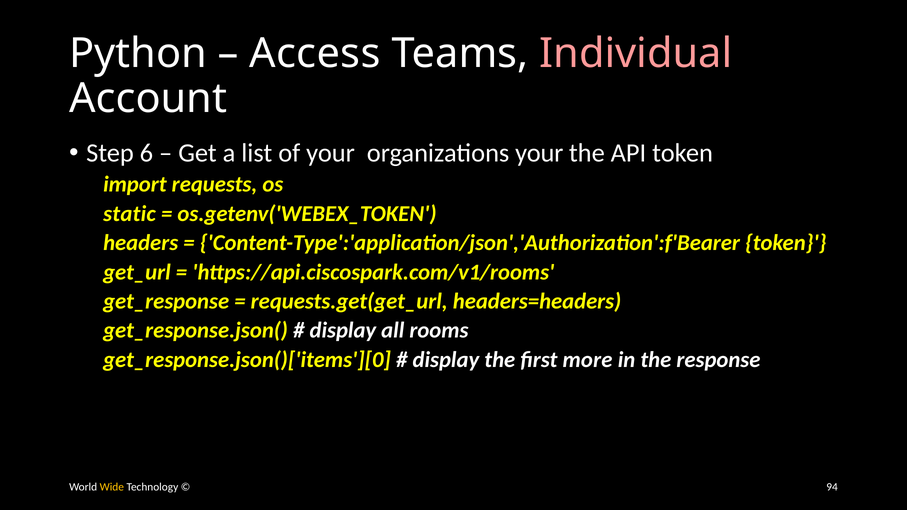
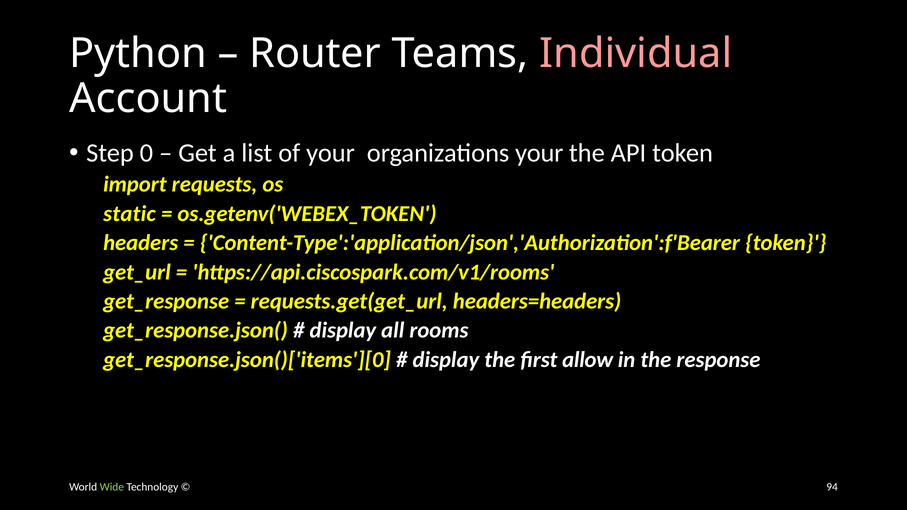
Access: Access -> Router (315, 54)
6: 6 -> 0 (146, 153)
more: more -> allow (588, 360)
Wide colour: yellow -> light green (112, 487)
